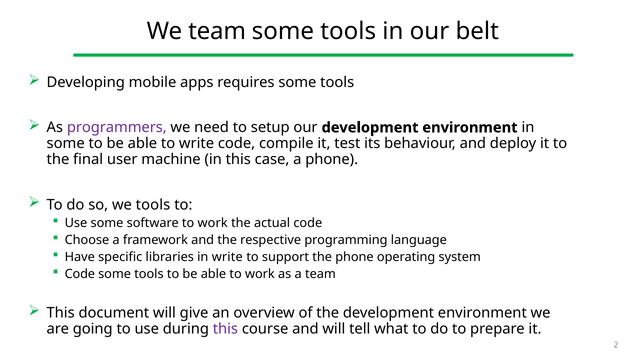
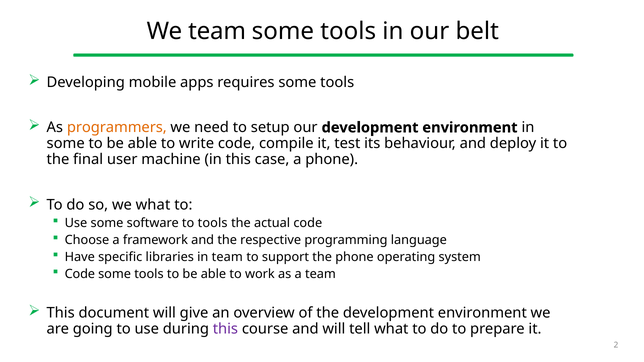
programmers colour: purple -> orange (117, 128)
we tools: tools -> what (153, 205)
software to work: work -> tools (213, 223)
in write: write -> team (227, 257)
